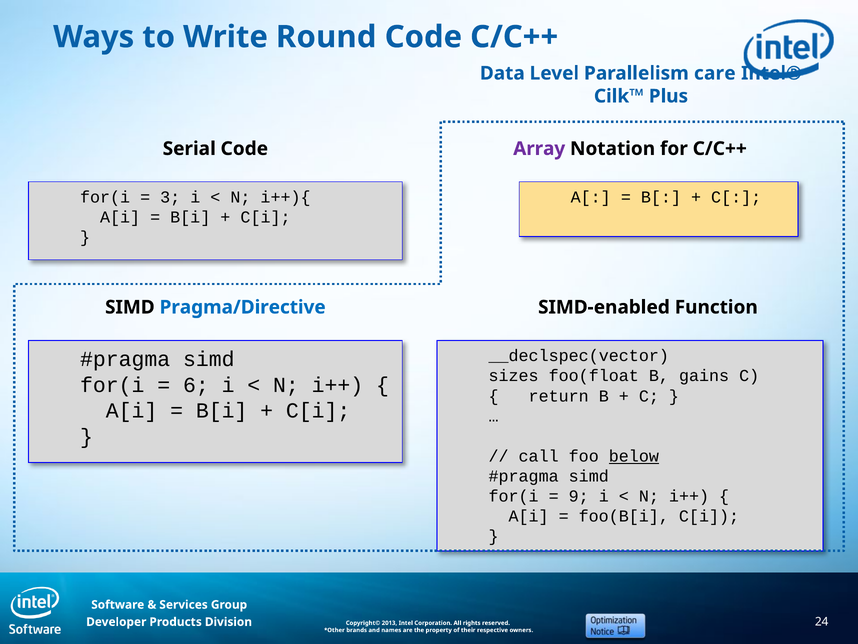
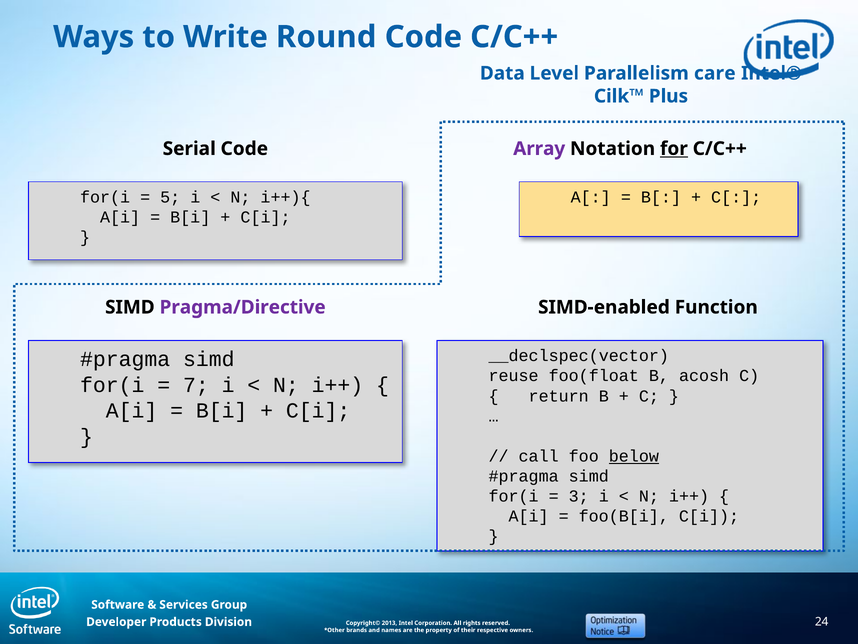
for underline: none -> present (674, 149)
3: 3 -> 5 (170, 197)
Pragma/Directive colour: blue -> purple (243, 307)
sizes: sizes -> reuse (514, 376)
gains: gains -> acosh (704, 376)
6: 6 -> 7 (196, 385)
9: 9 -> 3 (579, 496)
